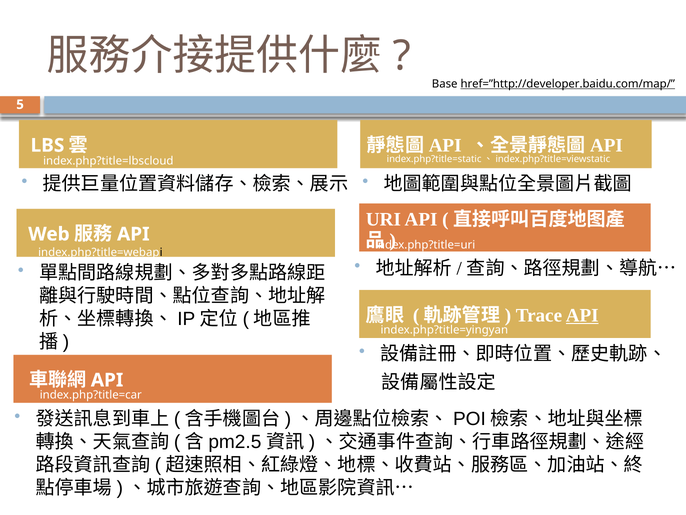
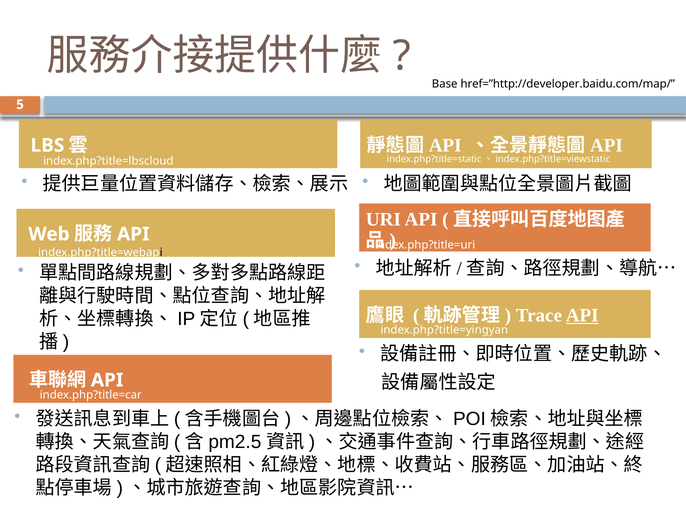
href=”http://developer.baidu.com/map/ underline: present -> none (568, 84)
